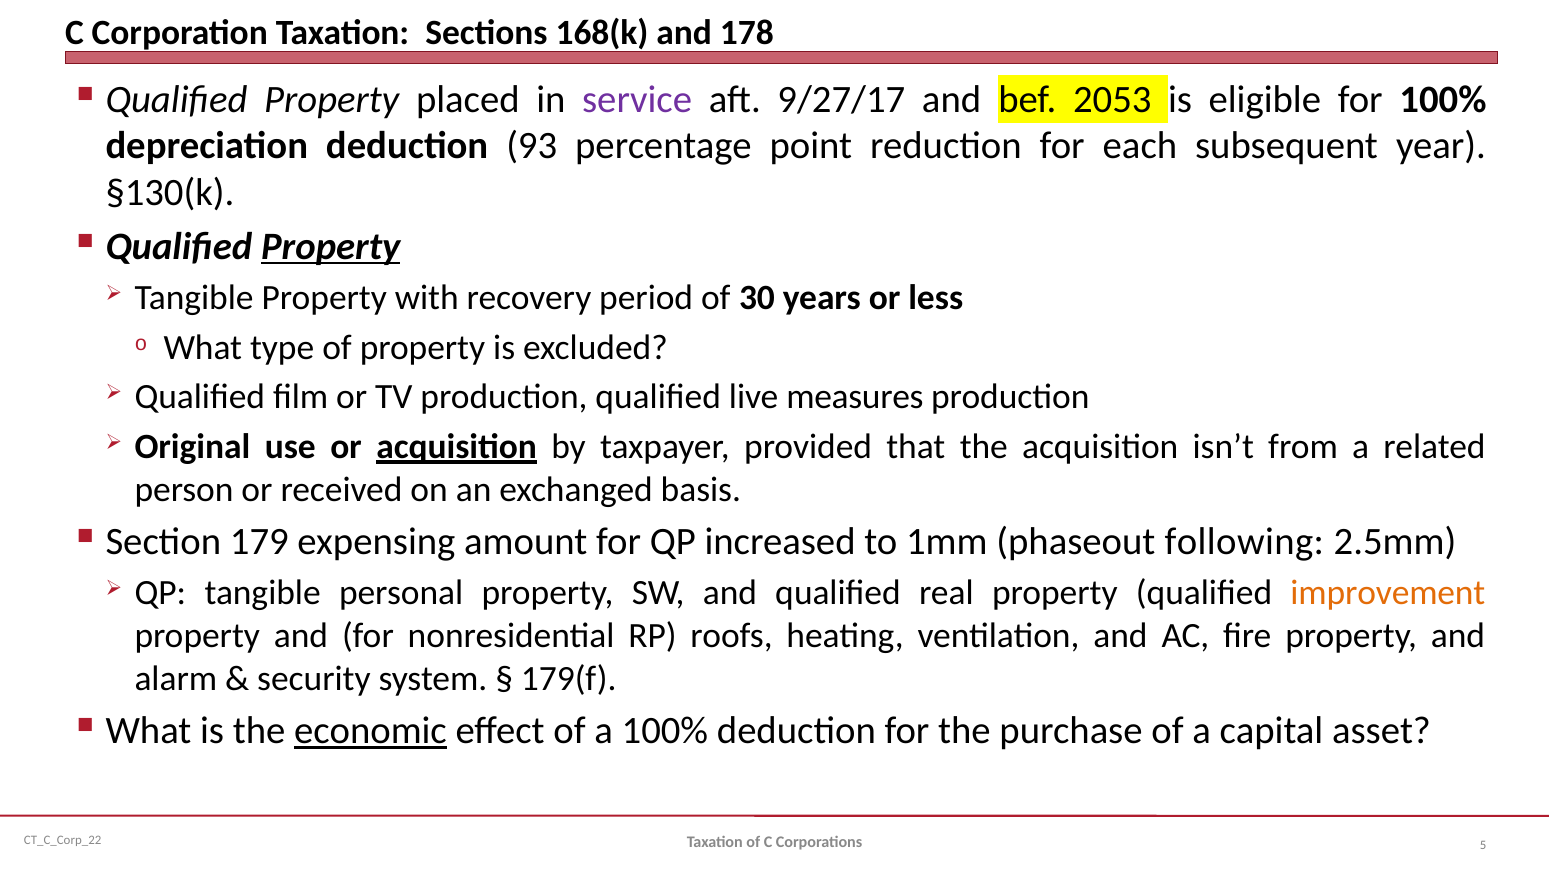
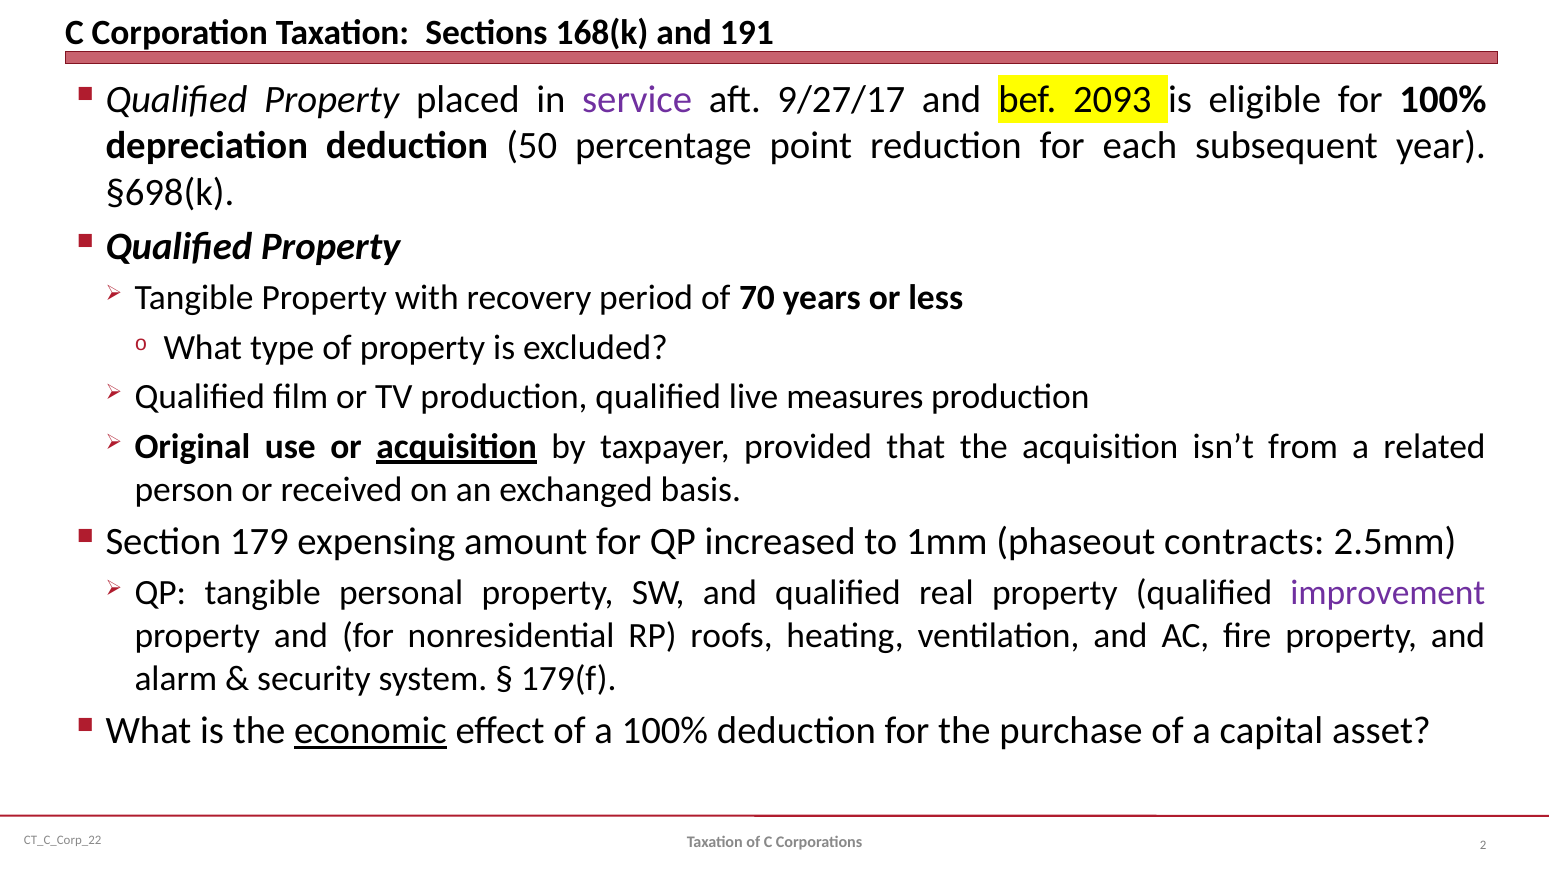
178: 178 -> 191 (747, 33)
2053: 2053 -> 2093 (1112, 99)
93: 93 -> 50 (532, 146)
§130(k: §130(k -> §698(k (170, 192)
Property underline: present -> none (331, 247)
30: 30 -> 70 (757, 298)
following: following -> contracts (1244, 542)
improvement colour: orange -> purple (1388, 593)
5: 5 -> 2 (1483, 846)
